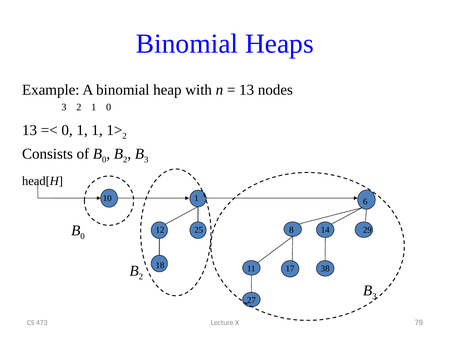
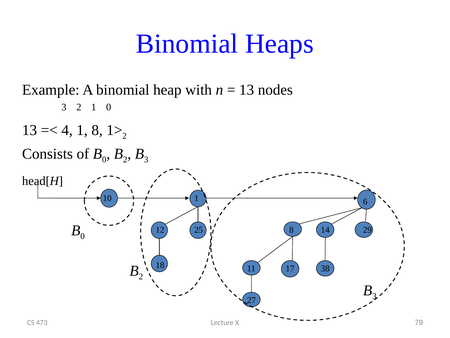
0: 0 -> 4 (67, 130)
1 1: 1 -> 8 (97, 130)
